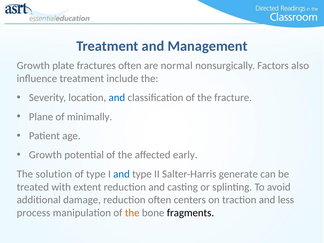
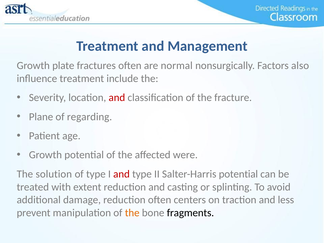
and colour: blue -> red (117, 98)
minimally: minimally -> regarding (90, 117)
early: early -> were (185, 155)
and colour: blue -> red (122, 174)
Salter-Harris generate: generate -> potential (238, 174)
process: process -> prevent (34, 213)
